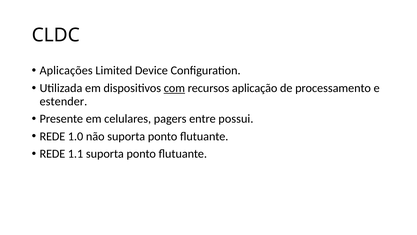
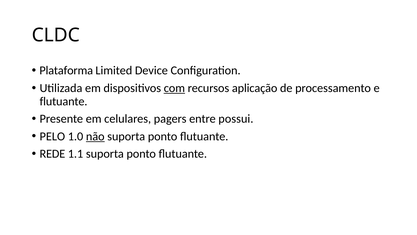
Aplicações: Aplicações -> Plataforma (66, 71)
estender: estender -> flutuante (64, 101)
REDE: REDE -> PELO (52, 136)
não underline: none -> present (95, 136)
